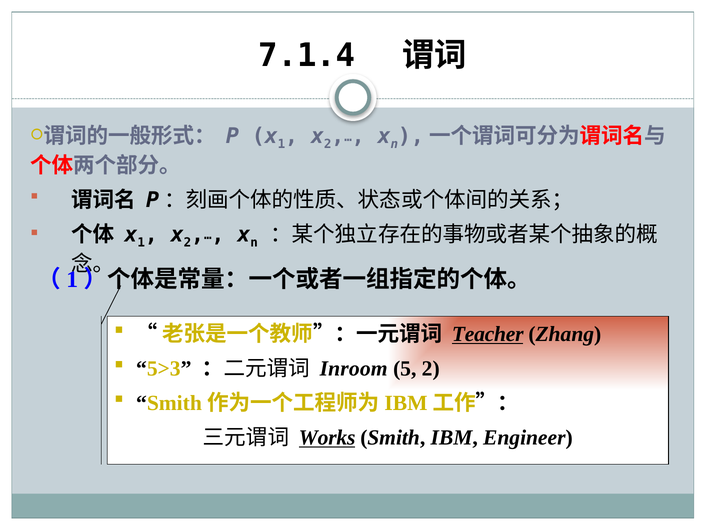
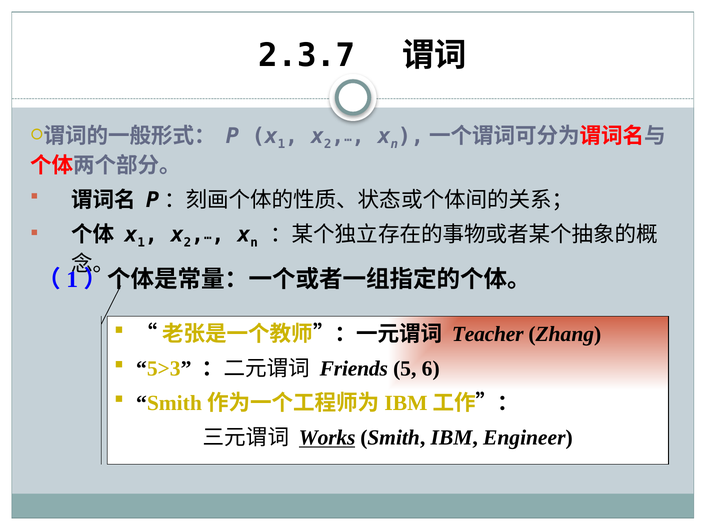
7.1.4: 7.1.4 -> 2.3.7 (307, 56)
Teacher underline: present -> none (488, 334)
Inroom: Inroom -> Friends (354, 368)
5 2: 2 -> 6 (431, 368)
